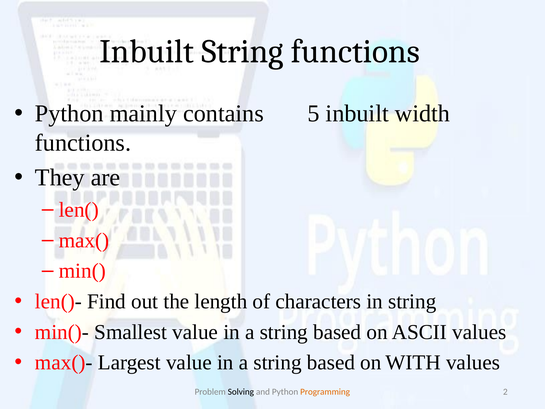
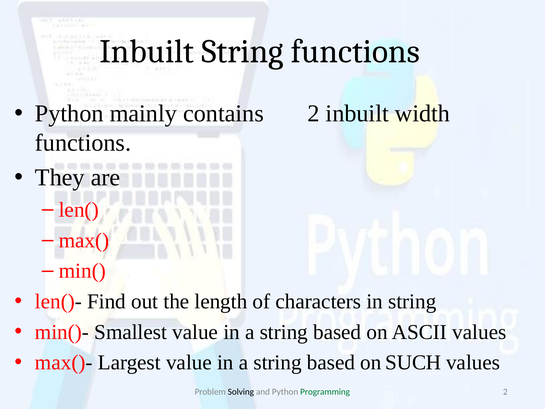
contains 5: 5 -> 2 (314, 114)
WITH: WITH -> SUCH (413, 362)
Programming colour: orange -> green (325, 392)
